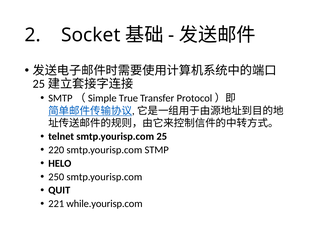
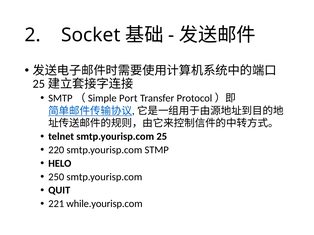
True: True -> Port (128, 98)
